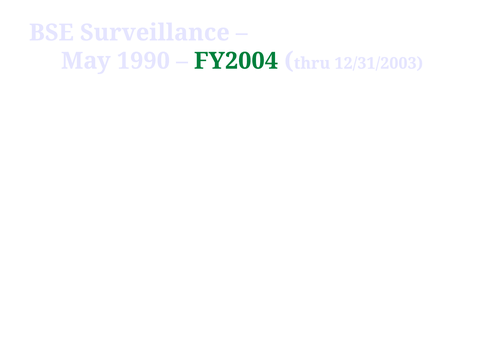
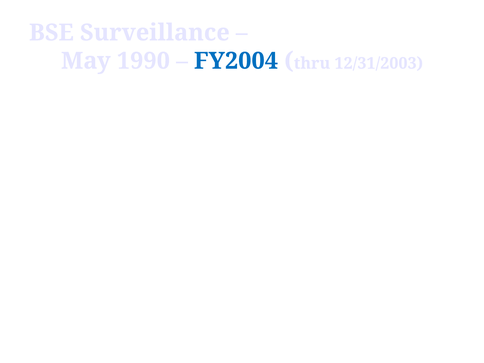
FY2004 colour: green -> blue (236, 61)
